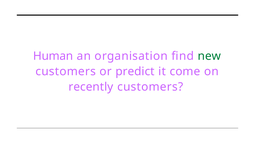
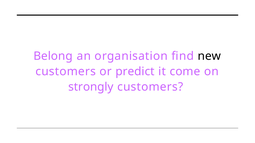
Human: Human -> Belong (53, 56)
new colour: green -> black (209, 56)
recently: recently -> strongly (91, 87)
